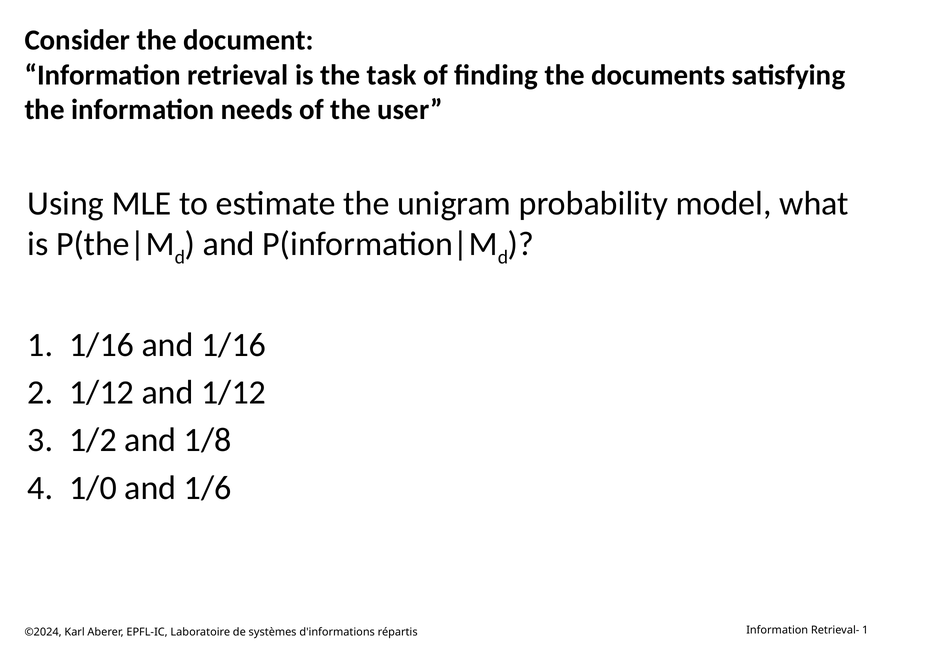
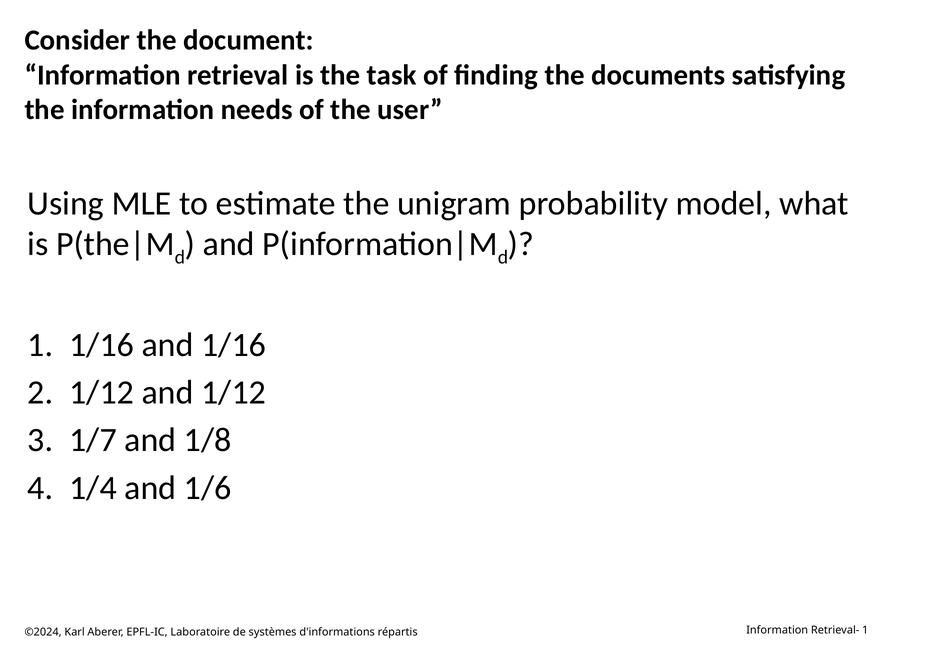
1/2: 1/2 -> 1/7 (93, 440)
1/0: 1/0 -> 1/4 (93, 487)
